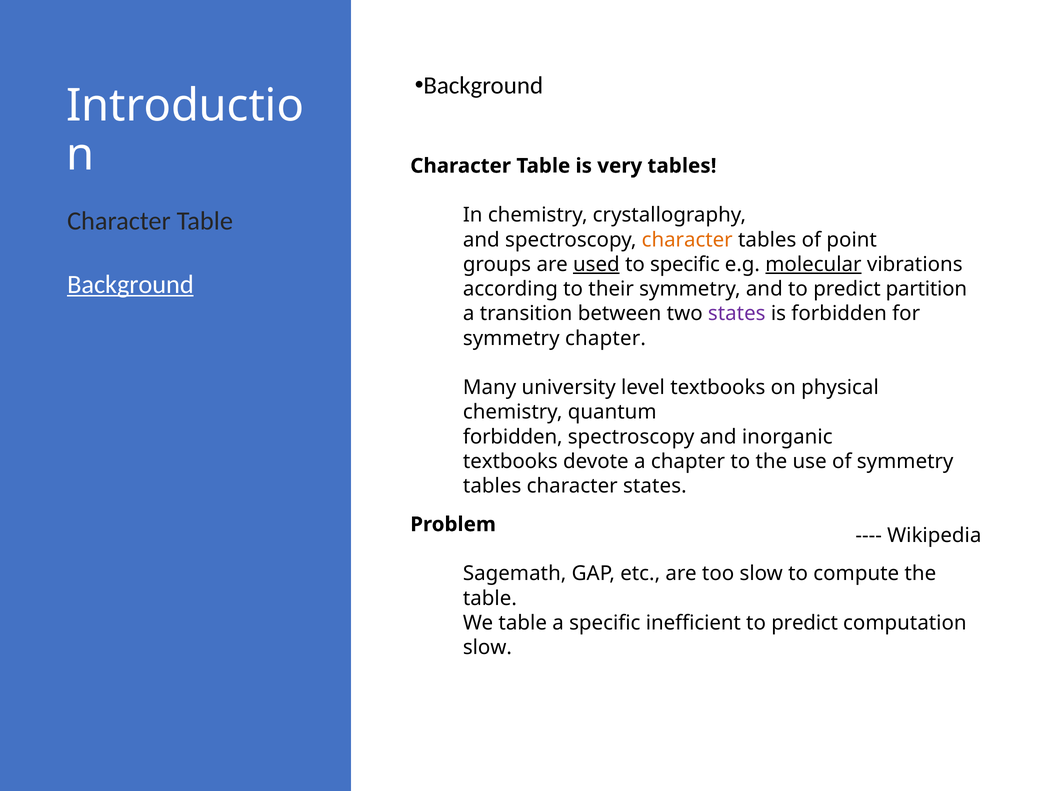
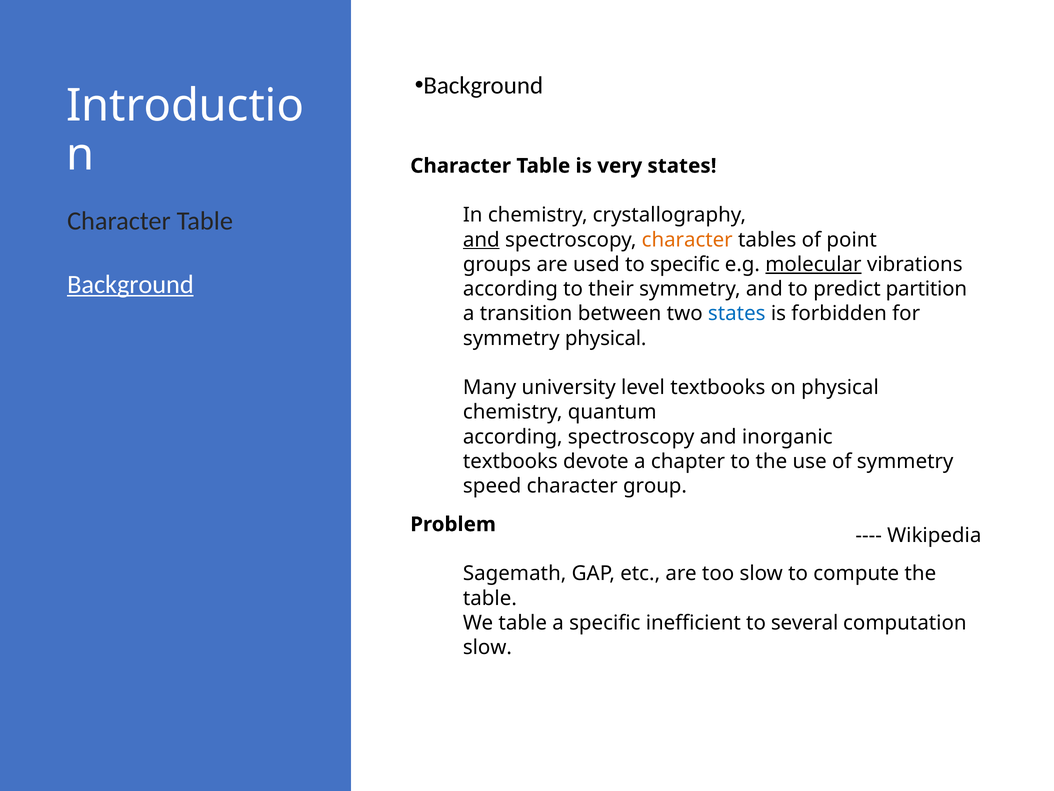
very tables: tables -> states (682, 166)
and underline: none -> present (481, 240)
used underline: present -> none (596, 264)
states colour: purple -> blue (737, 313)
symmetry chapter: chapter -> physical (606, 338)
forbidden: forbidden -> according (513, 436)
tables: tables -> speed (492, 486)
character states: states -> group (655, 486)
predict: predict -> several (805, 623)
